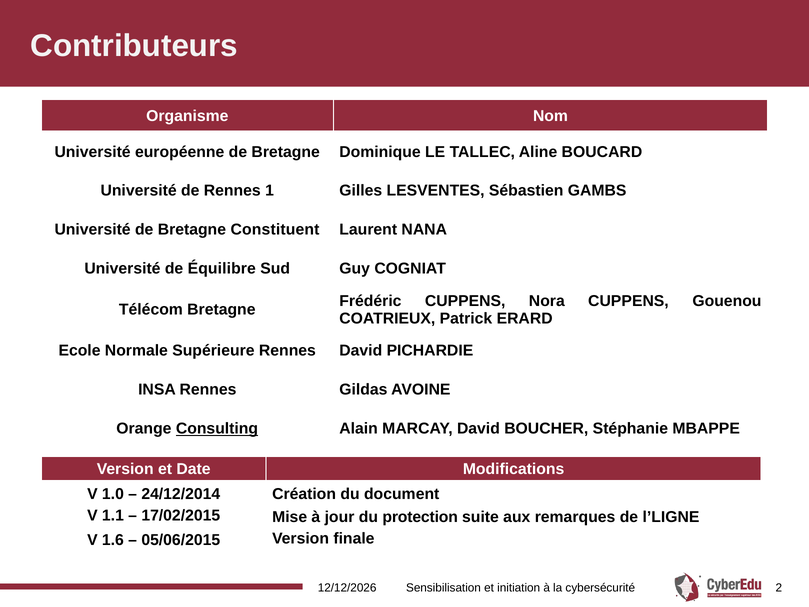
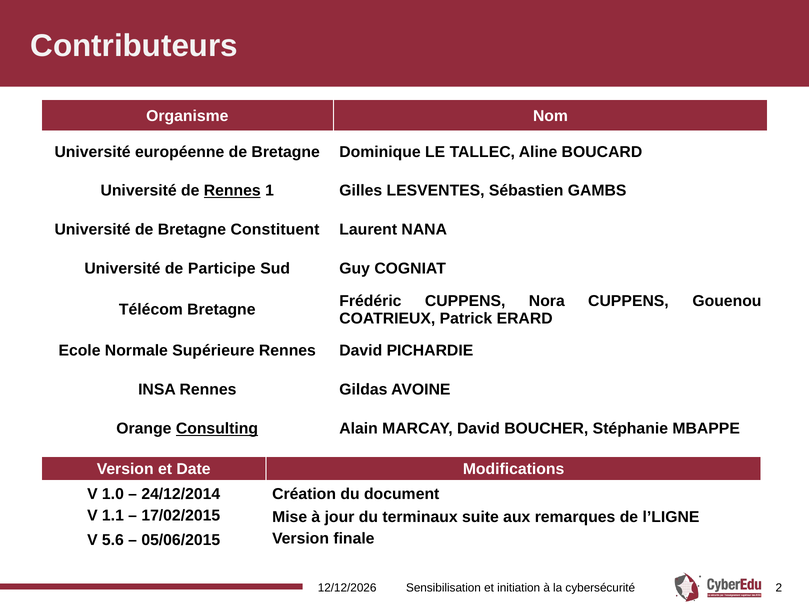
Rennes underline: none -> present (232, 191)
Équilibre: Équilibre -> Participe (222, 269)
protection: protection -> terminaux (420, 517)
1.6: 1.6 -> 5.6 (113, 540)
